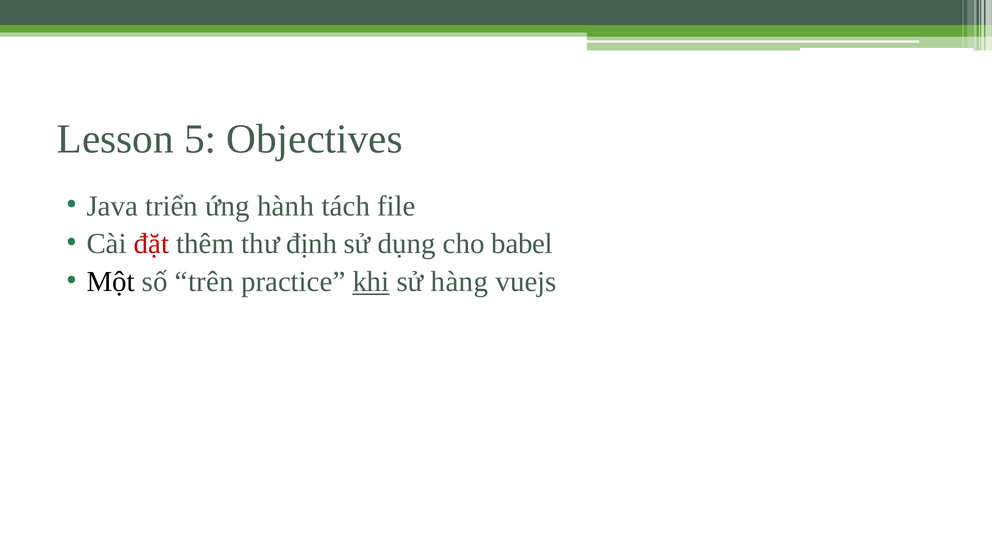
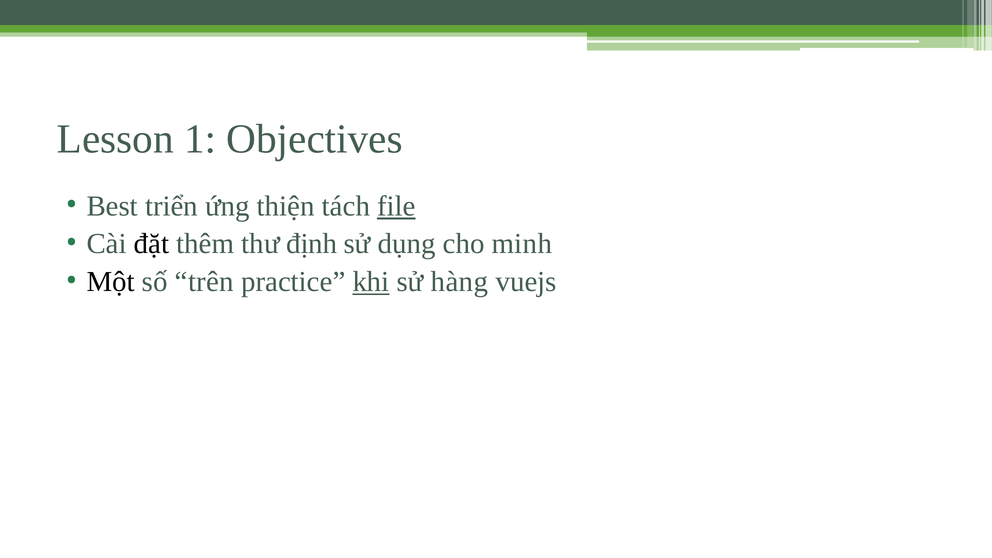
5: 5 -> 1 (200, 139)
Java: Java -> Best (112, 206)
hành: hành -> thiện (286, 206)
file underline: none -> present (396, 206)
đặt colour: red -> black (152, 244)
babel: babel -> minh (522, 244)
